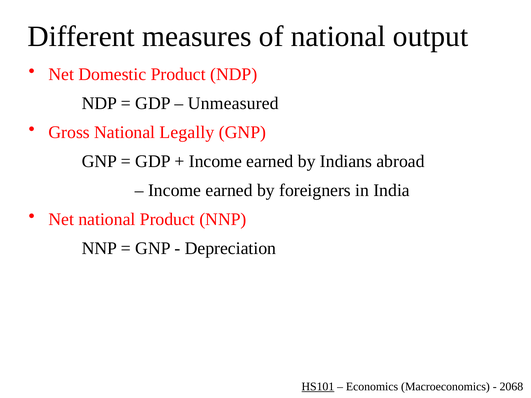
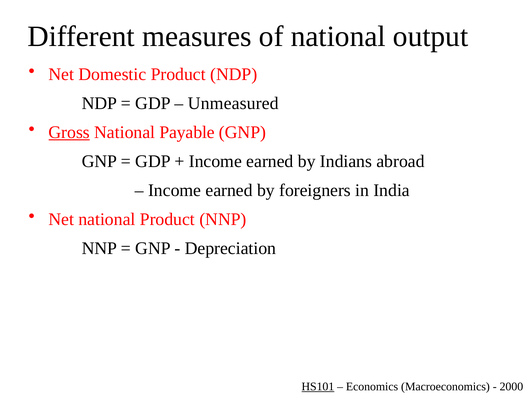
Gross underline: none -> present (69, 132)
Legally: Legally -> Payable (187, 132)
2068: 2068 -> 2000 (511, 387)
